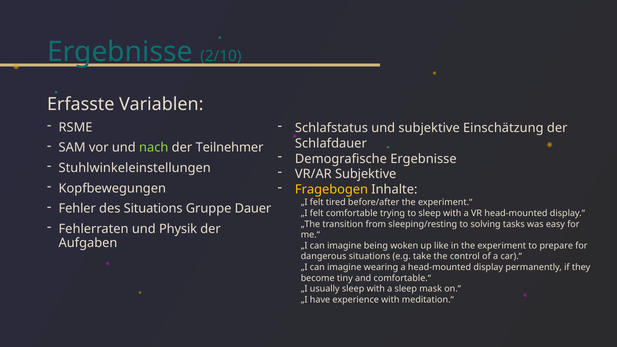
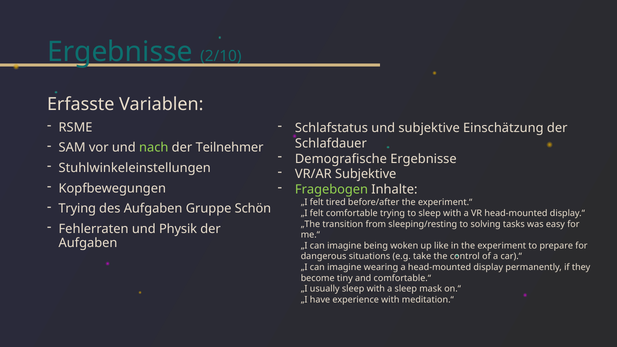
Fragebogen colour: yellow -> light green (331, 190)
Fehler: Fehler -> Trying (77, 209)
des Situations: Situations -> Aufgaben (153, 209)
Dauer: Dauer -> Schön (253, 209)
